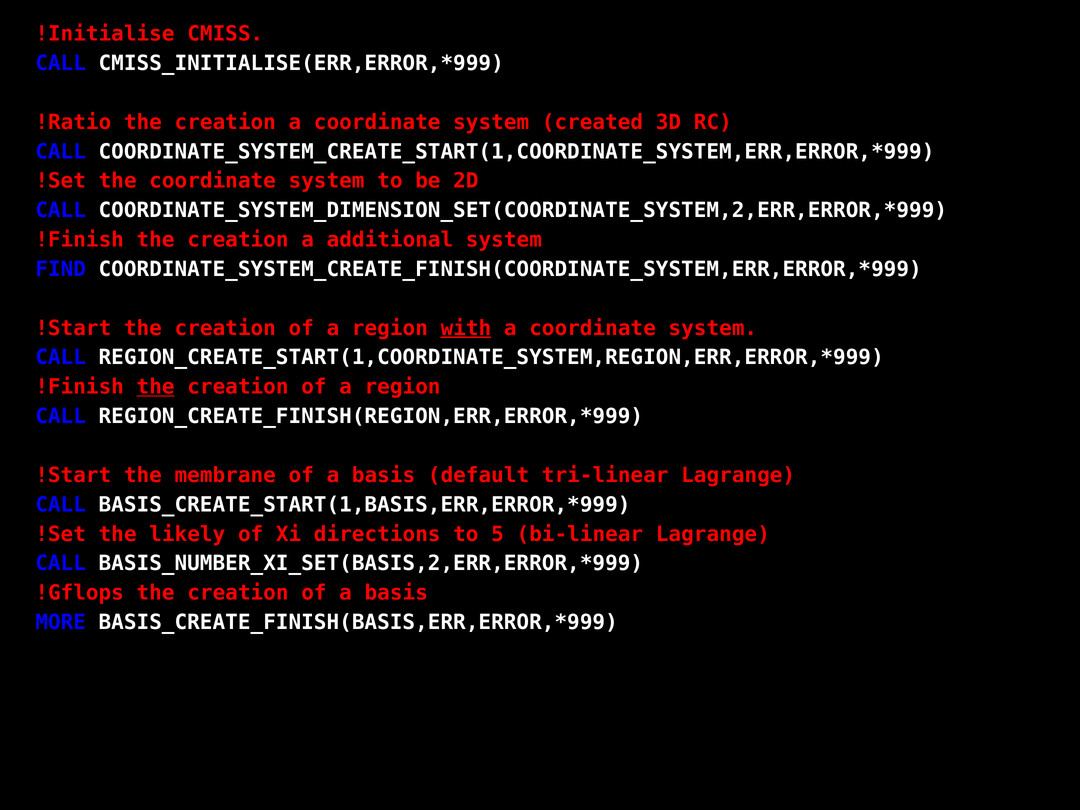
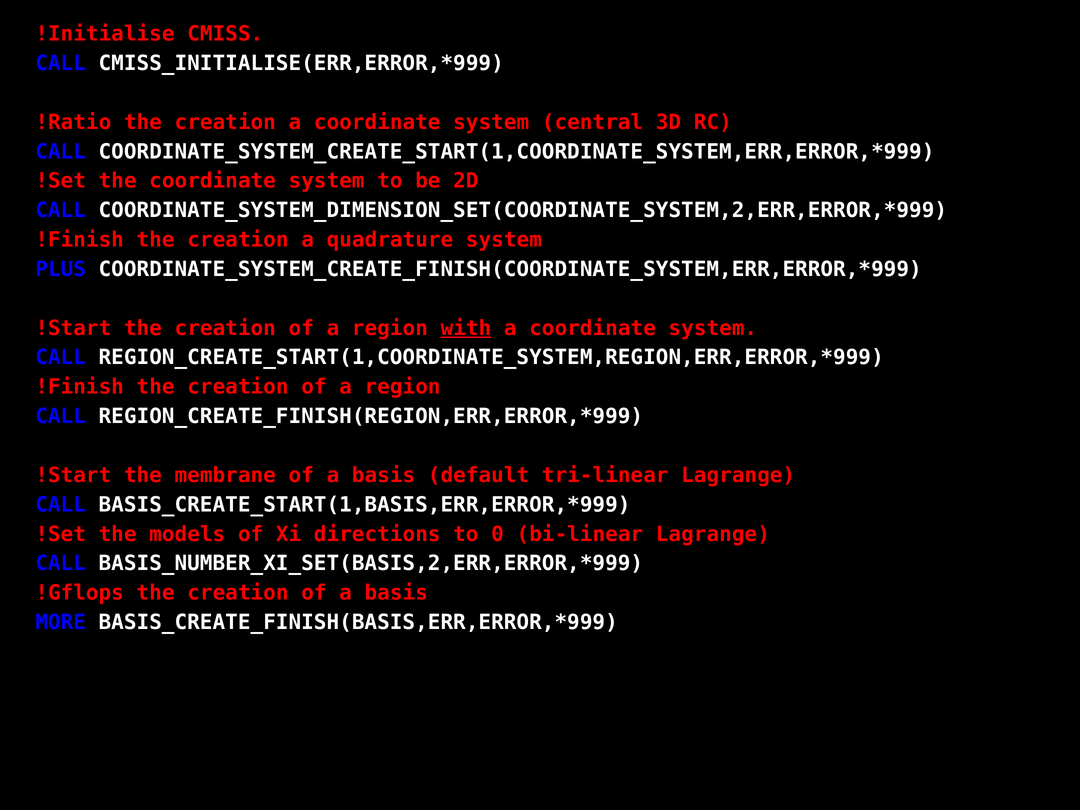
created: created -> central (592, 122)
additional: additional -> quadrature (390, 240)
FIND: FIND -> PLUS (61, 269)
the underline: present -> none (156, 387)
likely: likely -> models (187, 534)
5: 5 -> 0 (498, 534)
